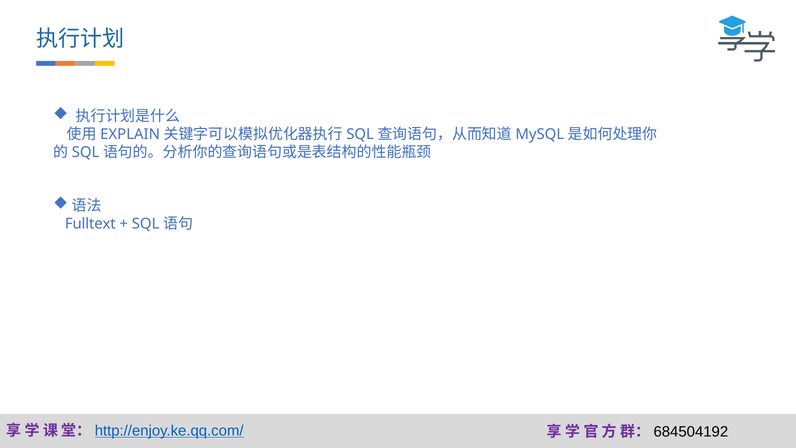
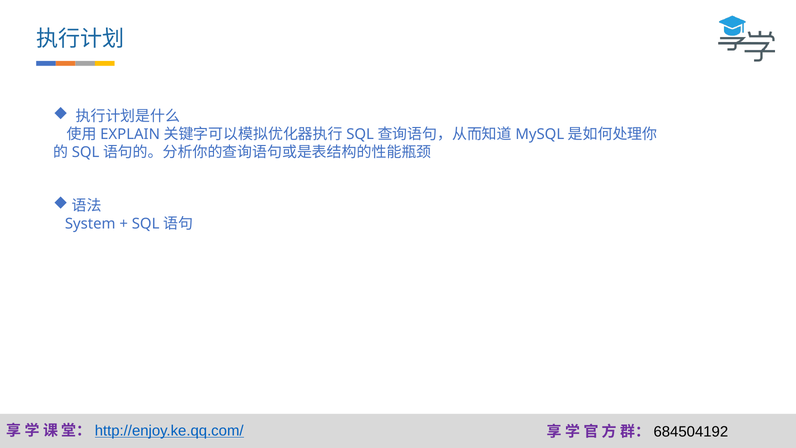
Fulltext: Fulltext -> System (90, 224)
